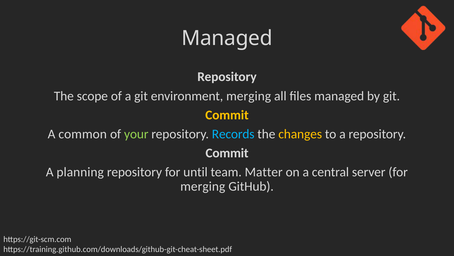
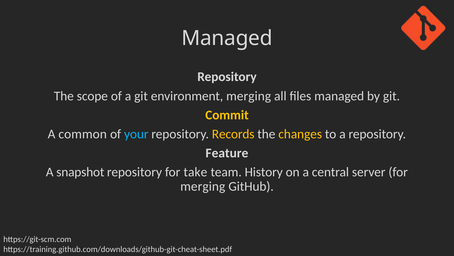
your colour: light green -> light blue (136, 134)
Records colour: light blue -> yellow (233, 134)
Commit: Commit -> Feature (227, 153)
planning: planning -> snapshot (80, 172)
until: until -> take (195, 172)
Matter: Matter -> History (264, 172)
